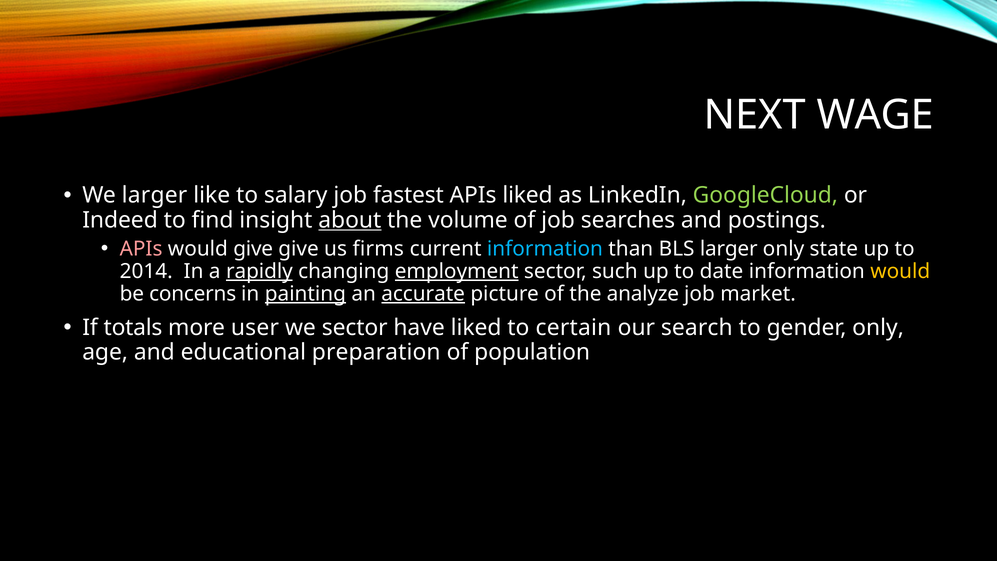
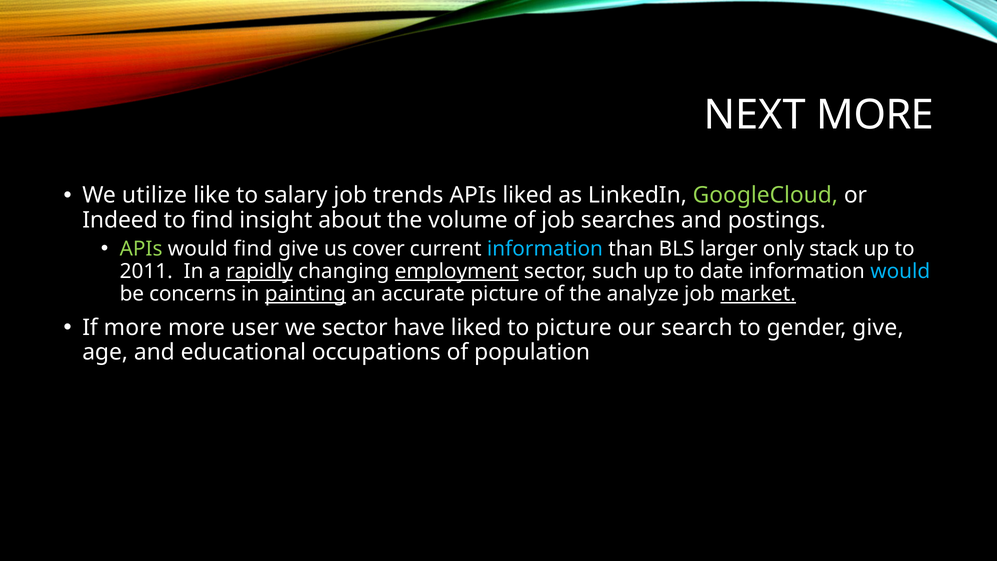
NEXT WAGE: WAGE -> MORE (875, 115)
We larger: larger -> utilize (155, 195)
fastest: fastest -> trends (408, 195)
about underline: present -> none (350, 220)
APIs colour: pink -> light green (141, 249)
would give: give -> find (253, 249)
firms: firms -> cover (378, 249)
state: state -> stack (834, 249)
2014: 2014 -> 2011 (146, 271)
would colour: yellow -> light blue (900, 271)
accurate underline: present -> none (423, 294)
market underline: none -> present (758, 294)
If totals: totals -> more (133, 328)
to certain: certain -> picture (573, 328)
gender only: only -> give (878, 328)
preparation: preparation -> occupations (376, 352)
